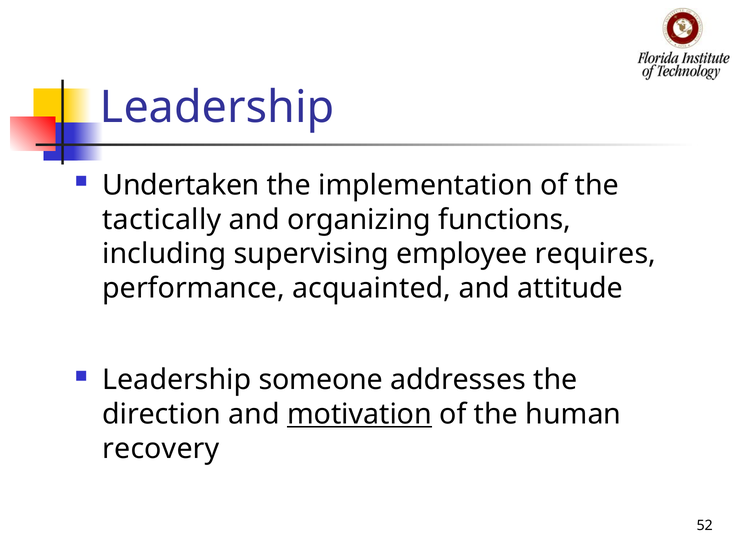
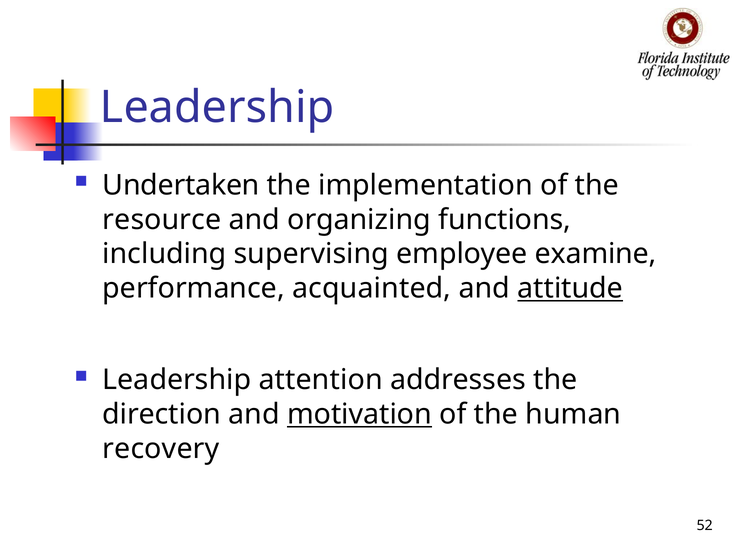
tactically: tactically -> resource (162, 220)
requires: requires -> examine (596, 254)
attitude underline: none -> present (570, 288)
someone: someone -> attention (321, 380)
